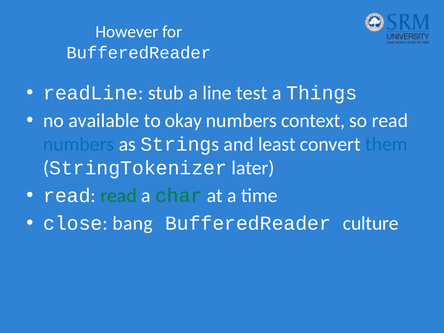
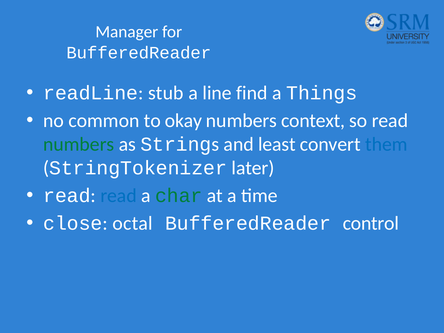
However: However -> Manager (127, 32)
test: test -> find (252, 93)
available: available -> common (104, 121)
numbers colour: blue -> green (79, 144)
read colour: green -> blue (119, 196)
bang: bang -> octal (133, 223)
culture: culture -> control (371, 223)
